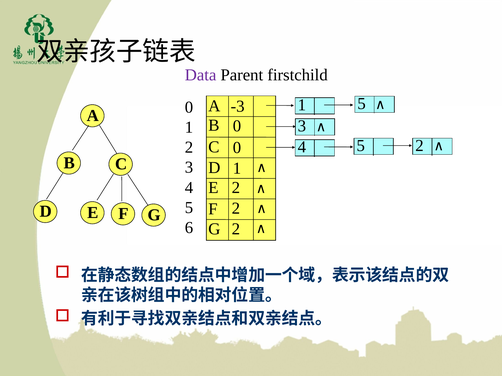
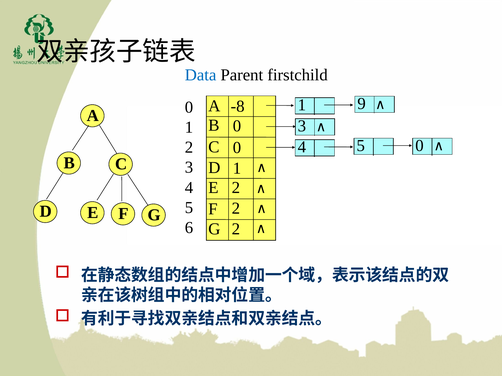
Data colour: purple -> blue (201, 75)
1 5: 5 -> 9 (362, 104)
-3: -3 -> -8 (238, 107)
4 2: 2 -> 0 (419, 146)
